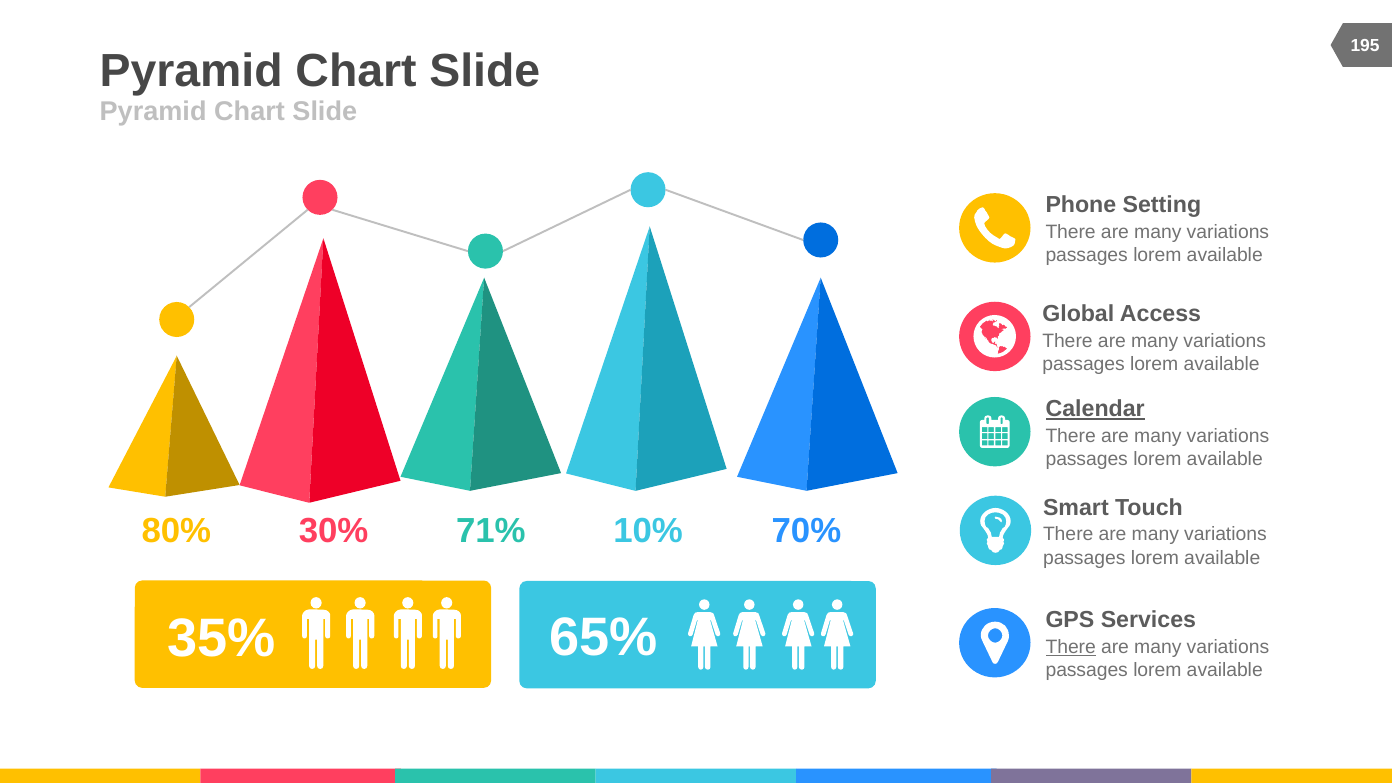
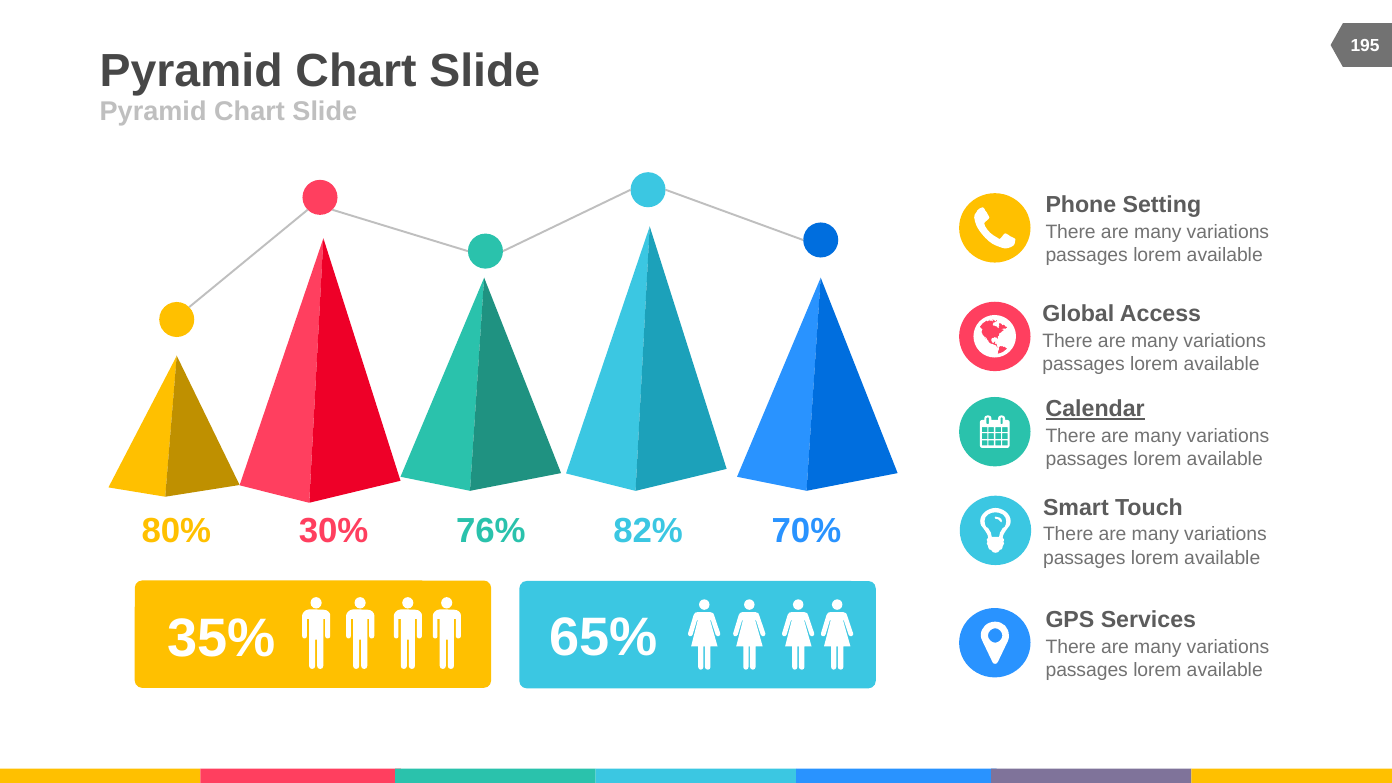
71%: 71% -> 76% (491, 531)
10%: 10% -> 82% (648, 531)
There underline: present -> none (1071, 647)
